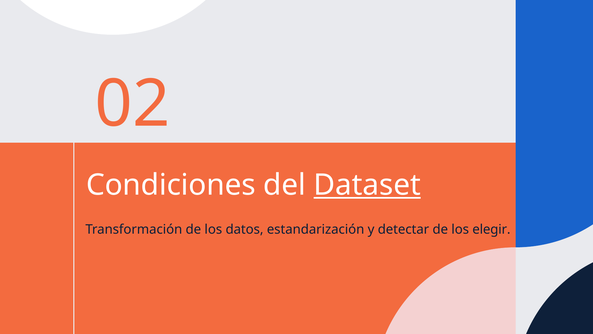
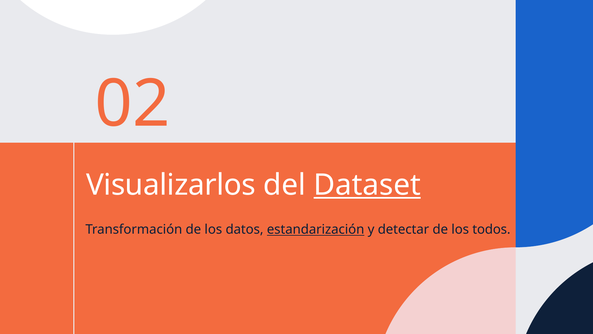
Condiciones: Condiciones -> Visualizarlos (171, 185)
estandarización underline: none -> present (316, 229)
elegir: elegir -> todos (491, 229)
